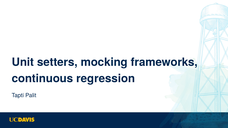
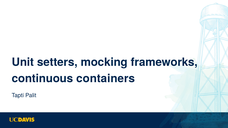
regression: regression -> containers (106, 79)
